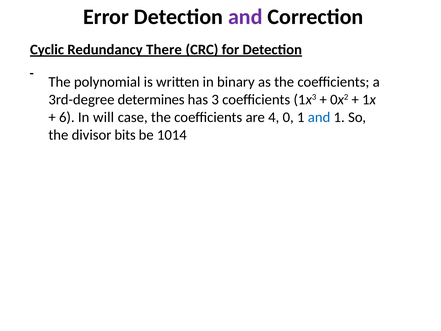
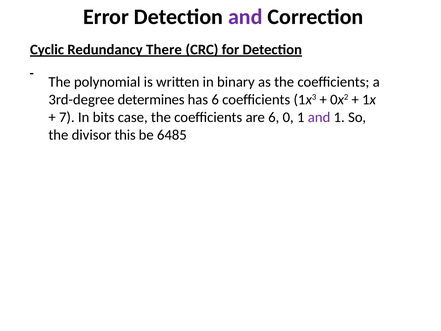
has 3: 3 -> 6 (215, 99)
6: 6 -> 7 (67, 117)
will: will -> bits (104, 117)
are 4: 4 -> 6 (274, 117)
and colour: blue -> purple (319, 117)
bits: bits -> this (125, 135)
1014: 1014 -> 6485 (172, 135)
